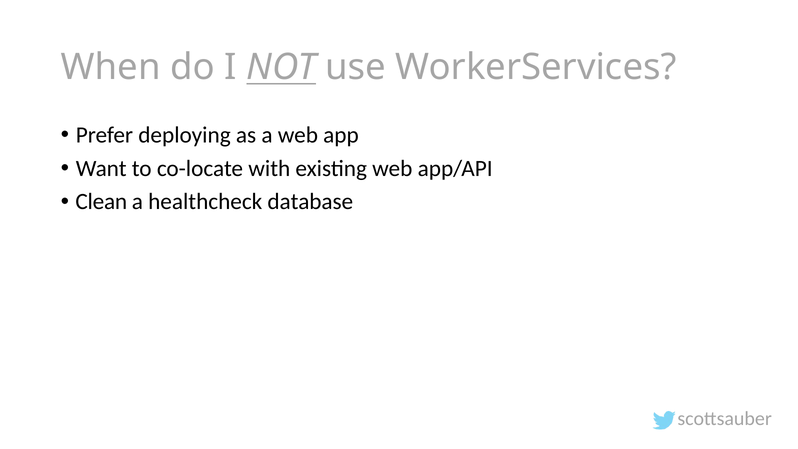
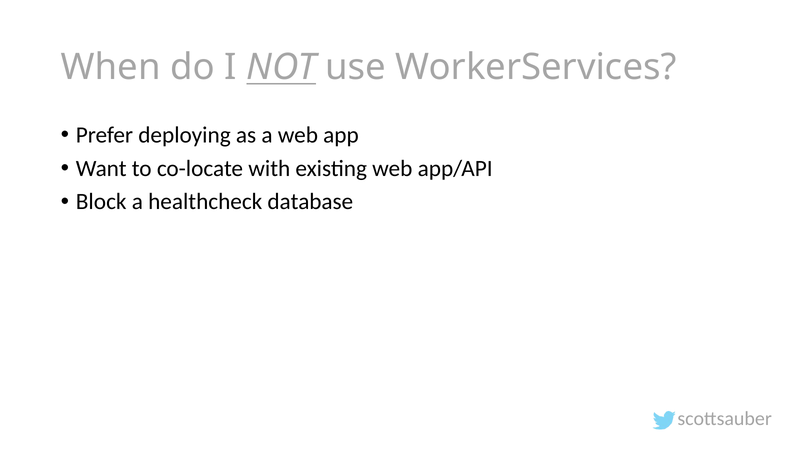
Clean: Clean -> Block (101, 202)
